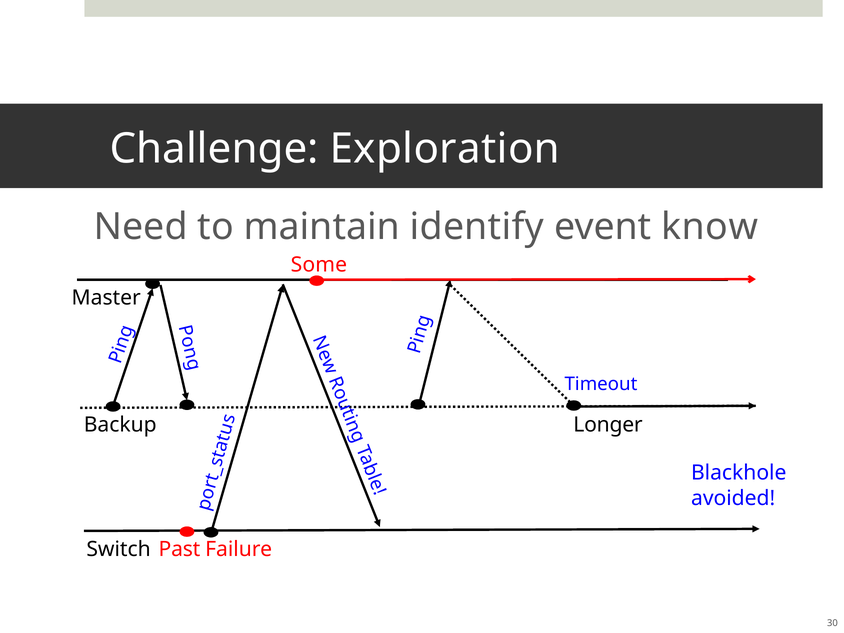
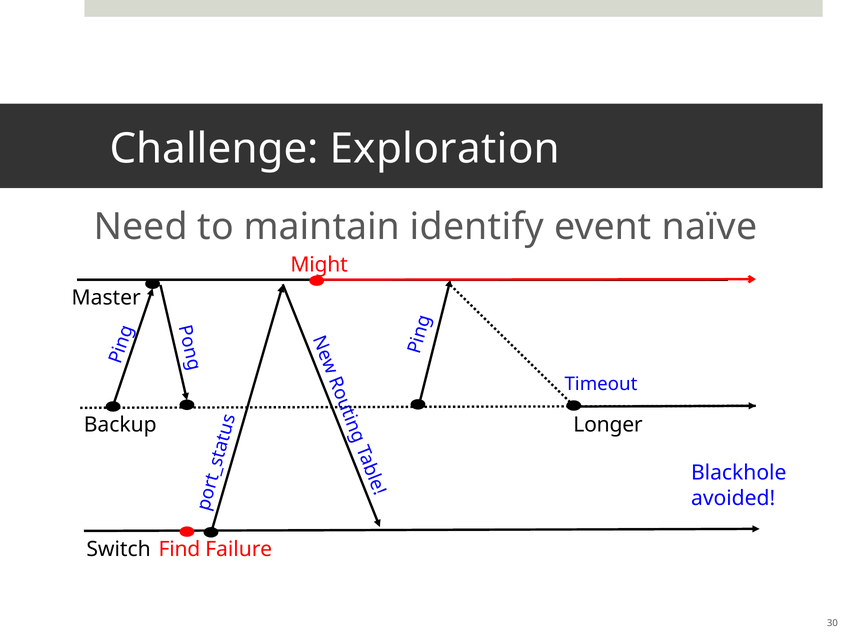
know: know -> naïve (710, 227)
Some: Some -> Might (319, 265)
Past: Past -> Find (179, 549)
